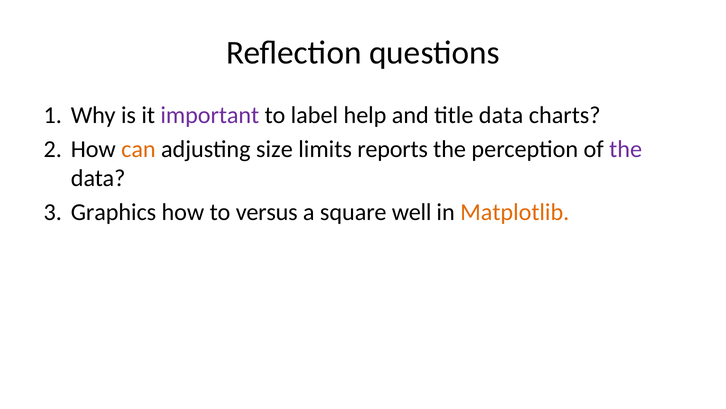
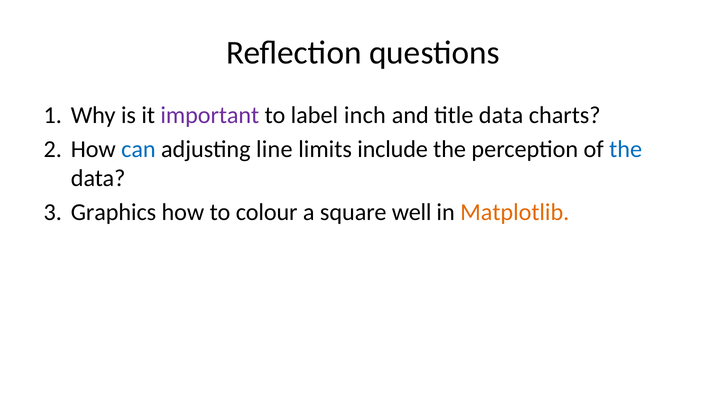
help: help -> inch (365, 115)
can colour: orange -> blue (138, 149)
size: size -> line (274, 149)
reports: reports -> include (393, 149)
the colour: purple -> blue (626, 149)
versus: versus -> colour (267, 212)
